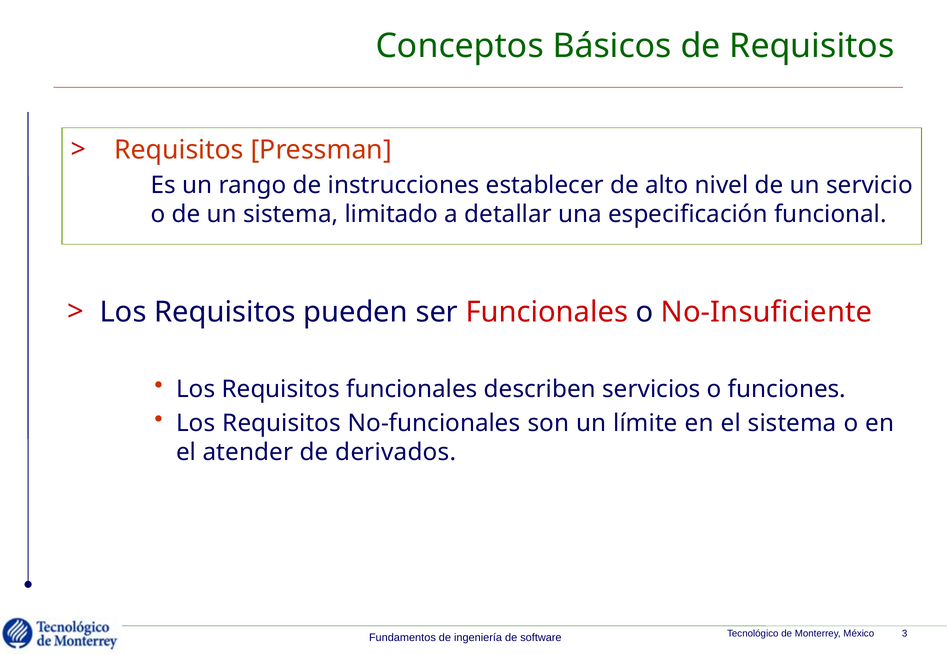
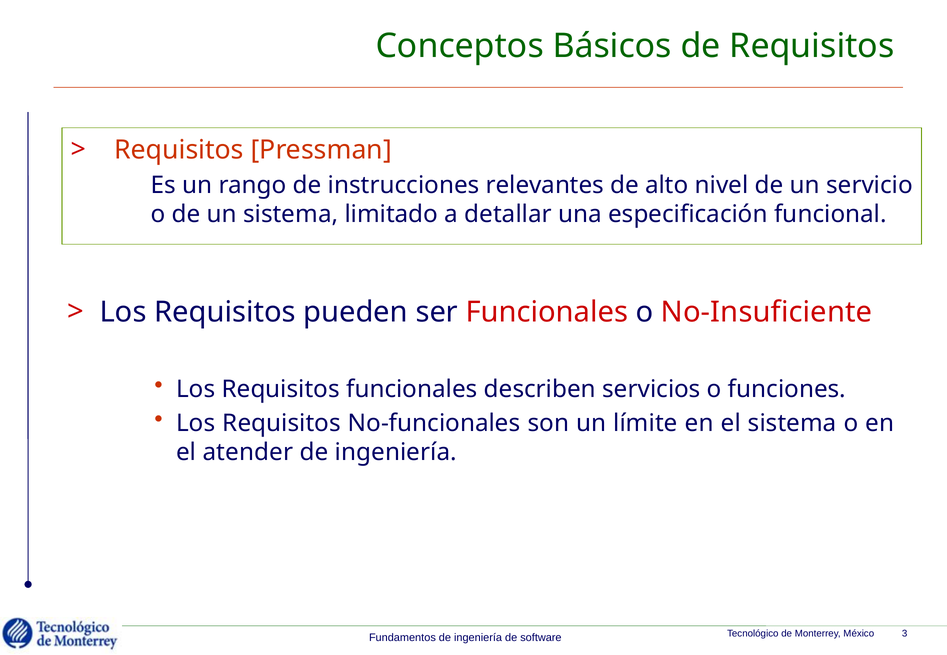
establecer: establecer -> relevantes (545, 185)
derivados: derivados -> ingeniería (396, 453)
